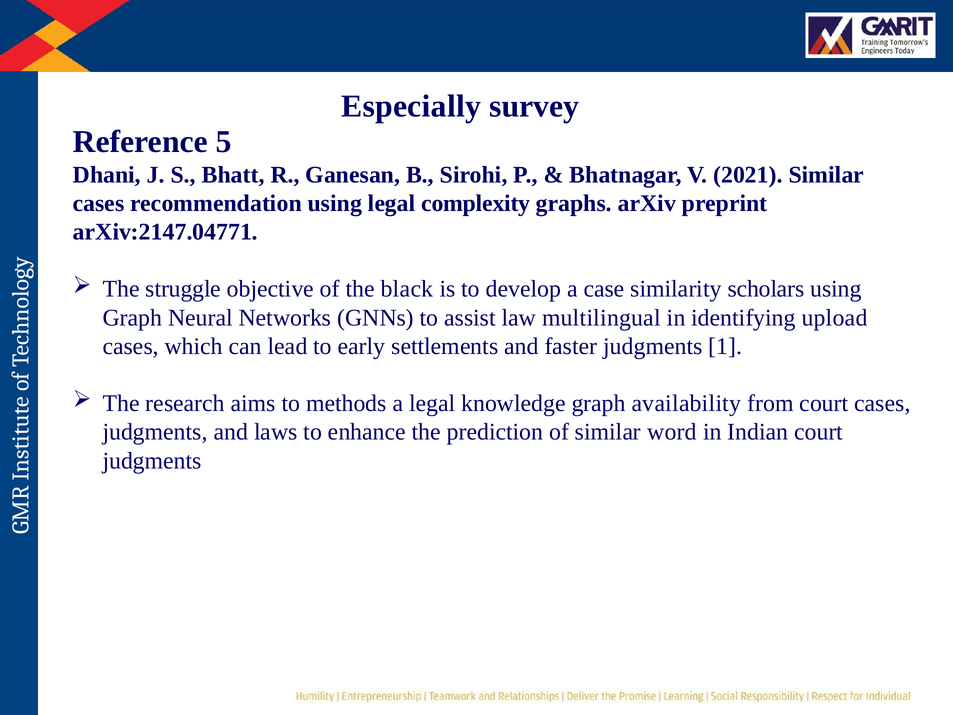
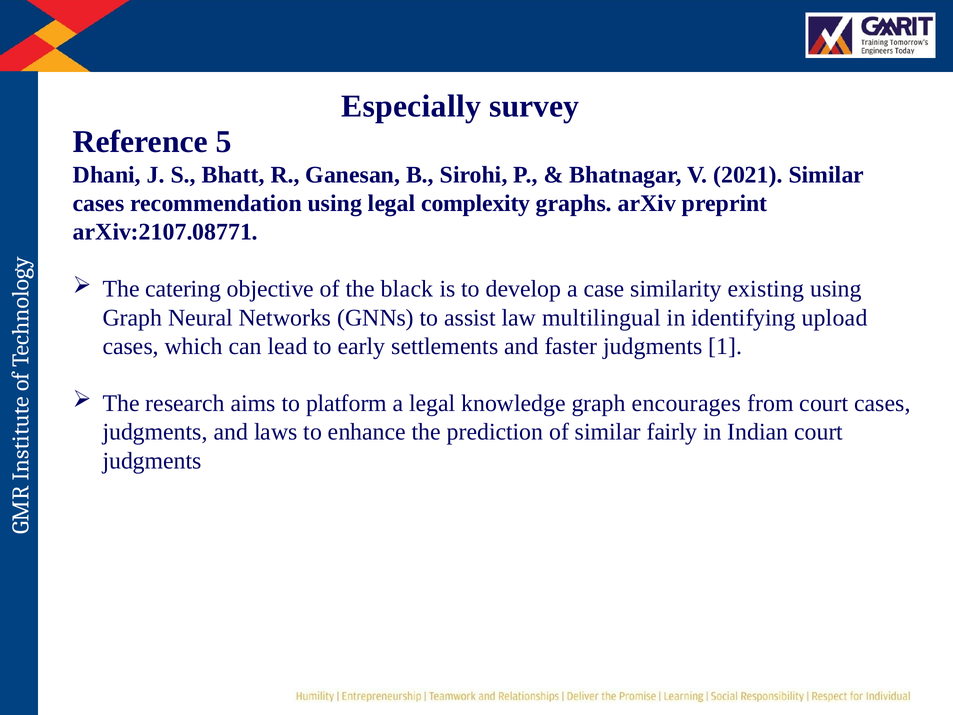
arXiv:2147.04771: arXiv:2147.04771 -> arXiv:2107.08771 (165, 232)
struggle: struggle -> catering (183, 289)
scholars: scholars -> existing (766, 289)
methods: methods -> platform (346, 403)
availability: availability -> encourages (686, 403)
word: word -> fairly (672, 432)
